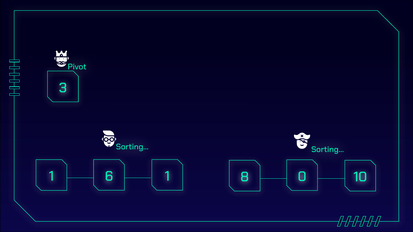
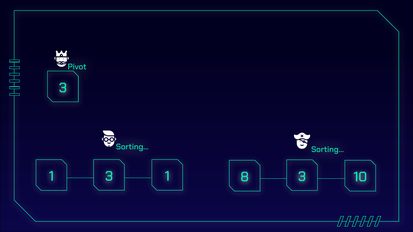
1 6: 6 -> 3 (109, 177)
8 0: 0 -> 3 (302, 177)
